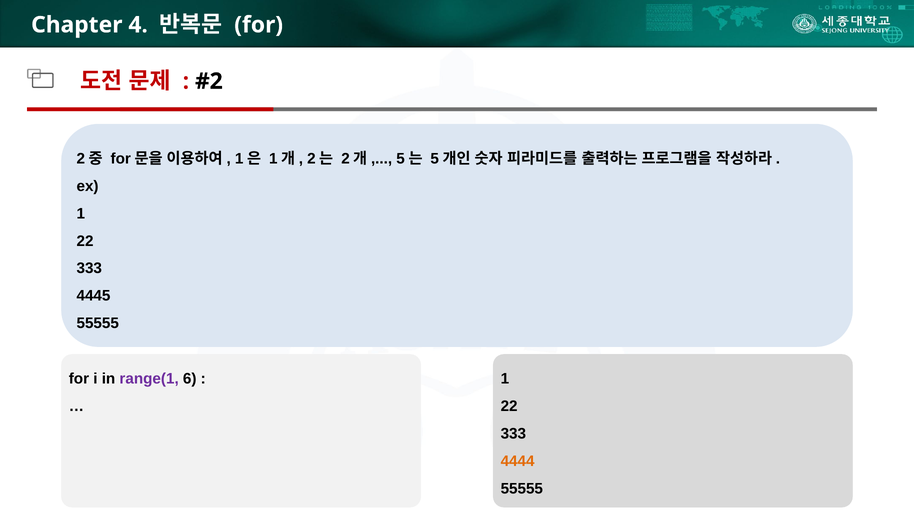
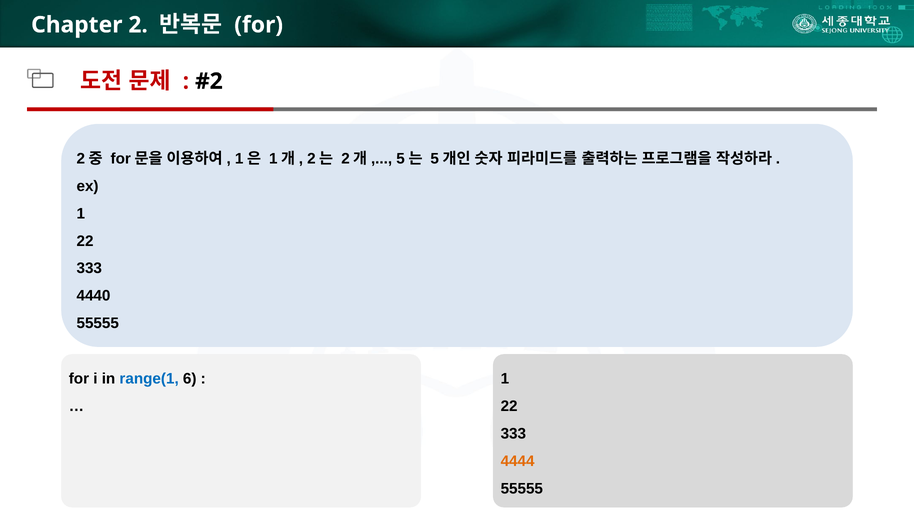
4: 4 -> 2 (138, 25)
4445: 4445 -> 4440 (94, 296)
range(1 colour: purple -> blue (149, 379)
